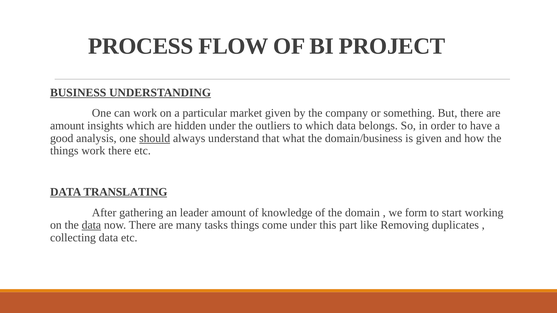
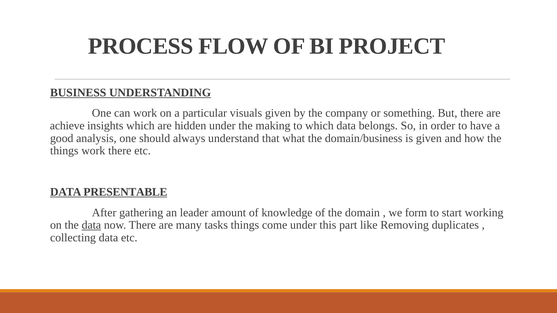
market: market -> visuals (246, 113)
amount: amount -> achieve (67, 126)
outliers: outliers -> making (273, 126)
should underline: present -> none (155, 138)
TRANSLATING: TRANSLATING -> PRESENTABLE (125, 192)
